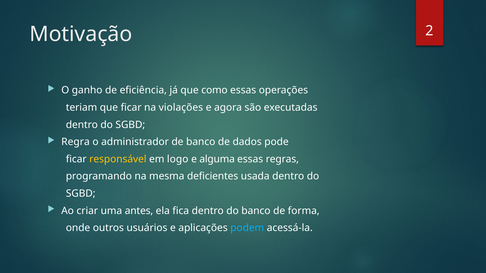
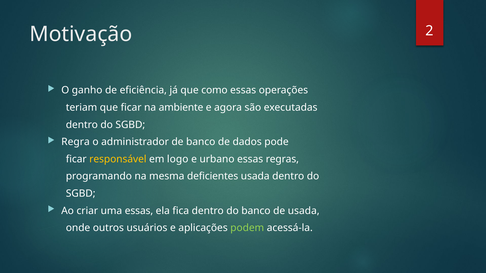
violações: violações -> ambiente (181, 108)
alguma: alguma -> urbano (217, 159)
uma antes: antes -> essas (139, 211)
de forma: forma -> usada (304, 211)
podem colour: light blue -> light green (247, 228)
